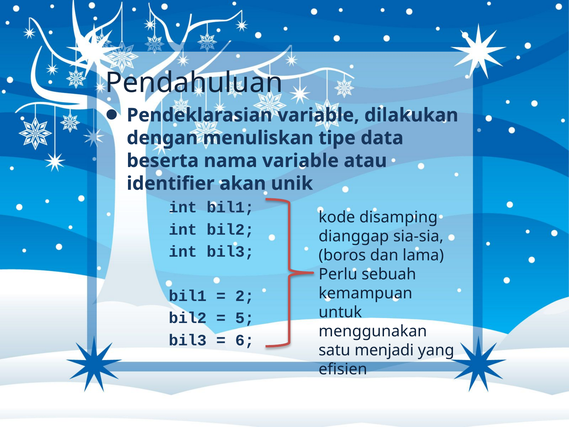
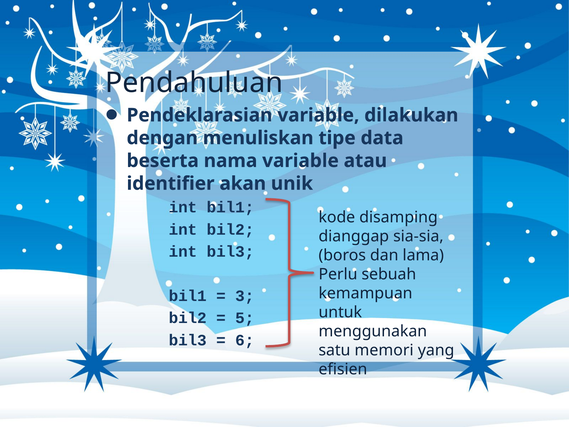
2: 2 -> 3 (245, 296)
menjadi: menjadi -> memori (384, 350)
